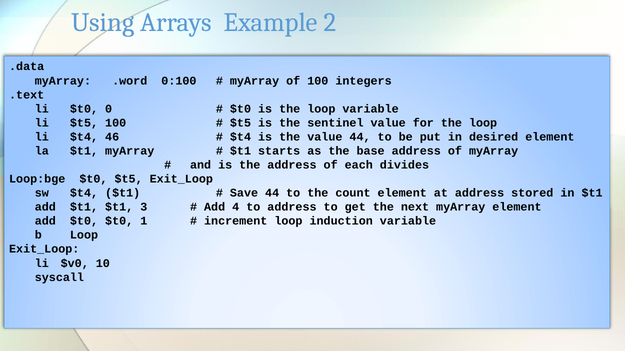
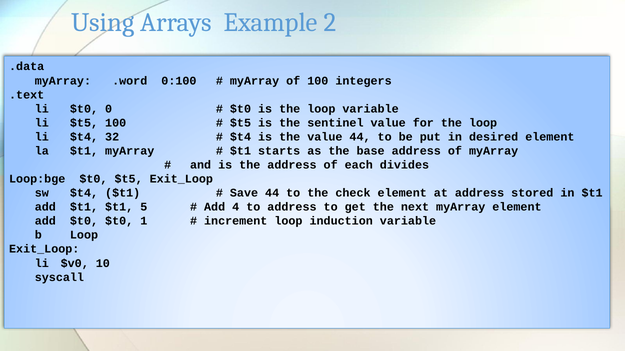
46: 46 -> 32 (112, 137)
count: count -> check (353, 193)
3: 3 -> 5 (144, 207)
